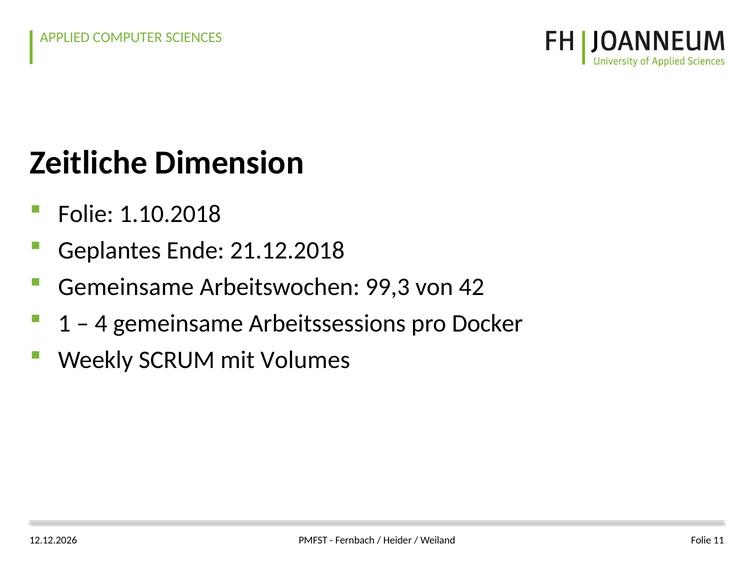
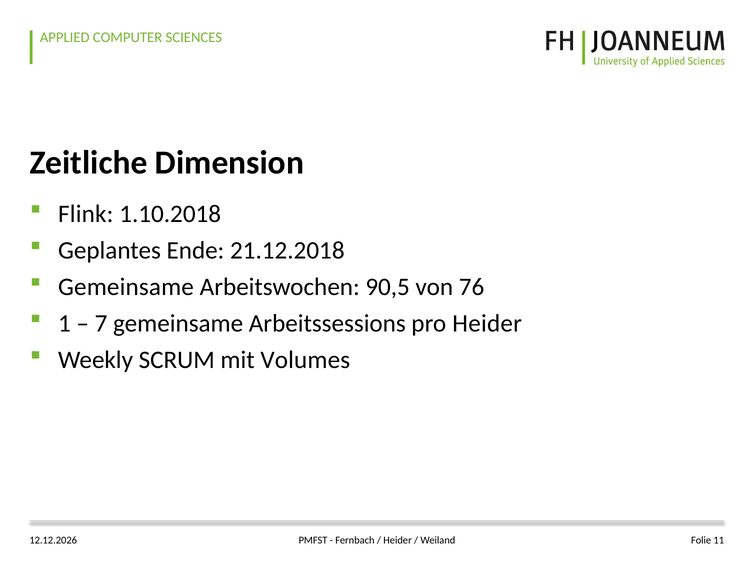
Folie: Folie -> Flink (86, 214)
99,3: 99,3 -> 90,5 (388, 287)
42: 42 -> 76 (472, 287)
4: 4 -> 7 (101, 323)
pro Docker: Docker -> Heider (487, 323)
